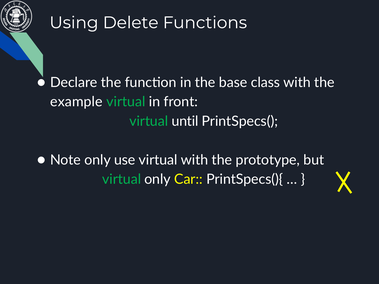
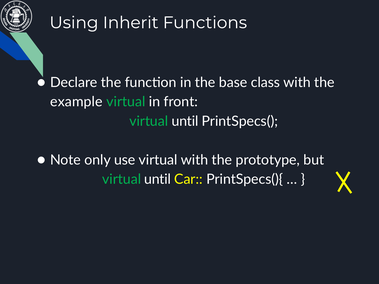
Delete: Delete -> Inherit (131, 23)
only: only -> until (157, 179)
